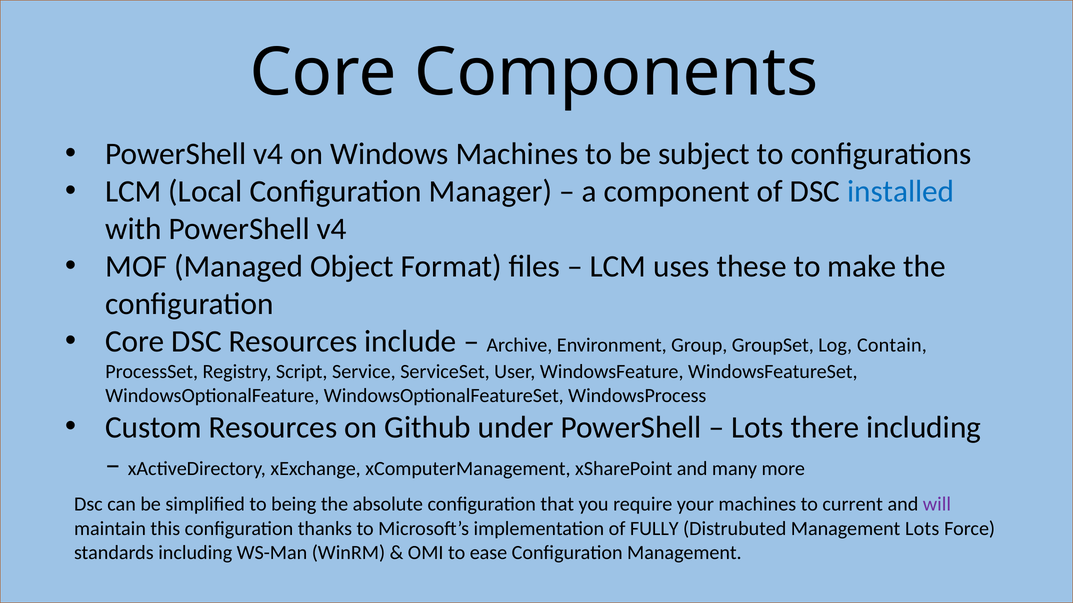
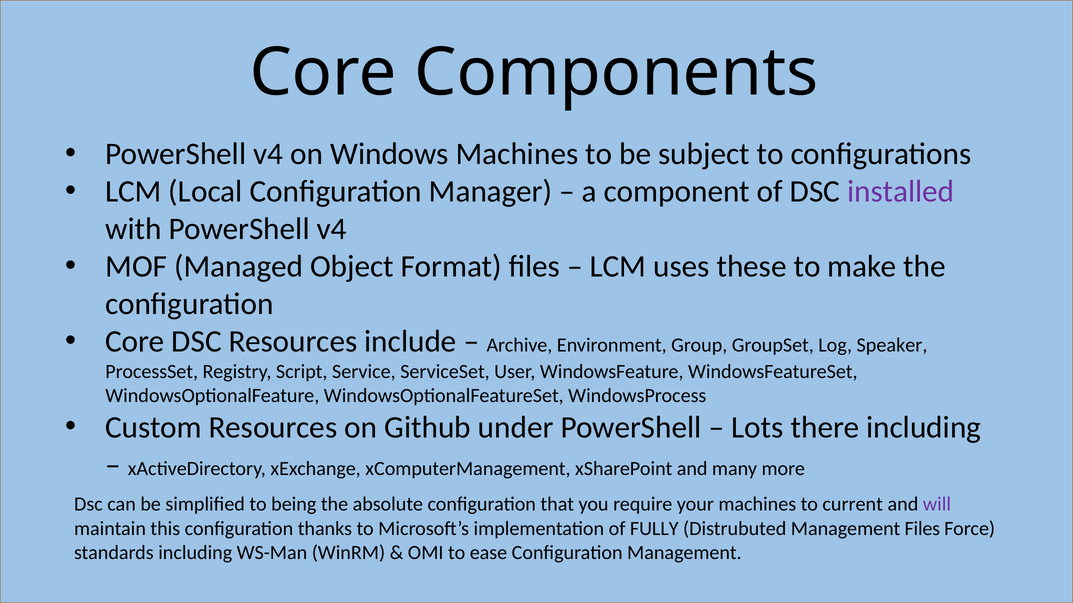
installed colour: blue -> purple (901, 192)
Contain: Contain -> Speaker (892, 346)
Management Lots: Lots -> Files (922, 529)
